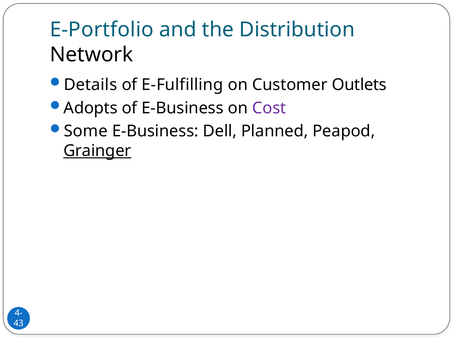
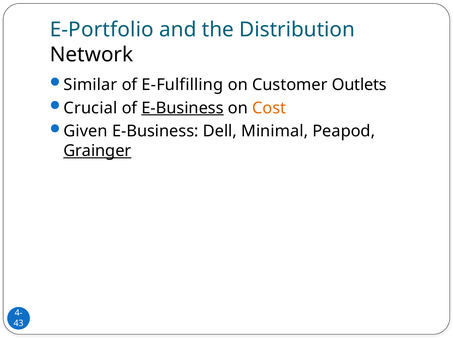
Details: Details -> Similar (90, 85)
Adopts: Adopts -> Crucial (90, 108)
E-Business underline: none -> present (183, 108)
Cost colour: purple -> orange (269, 108)
Some: Some -> Given (86, 131)
Planned: Planned -> Minimal (275, 131)
